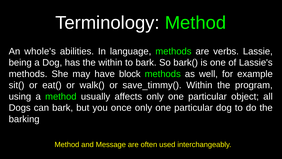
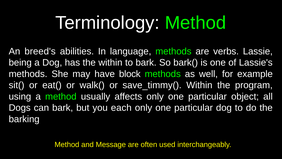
whole's: whole's -> breed's (40, 51)
once: once -> each (121, 108)
